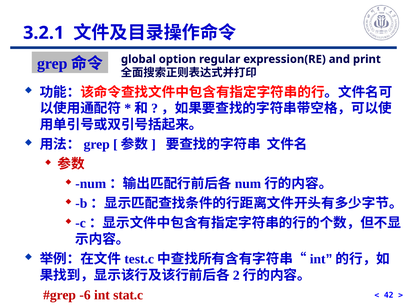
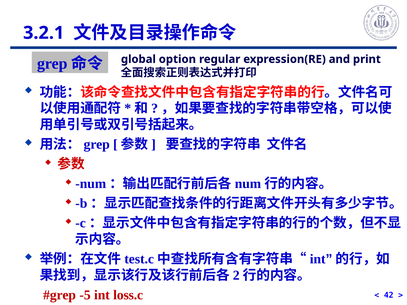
-6: -6 -> -5 (85, 295)
stat.c: stat.c -> loss.c (128, 295)
